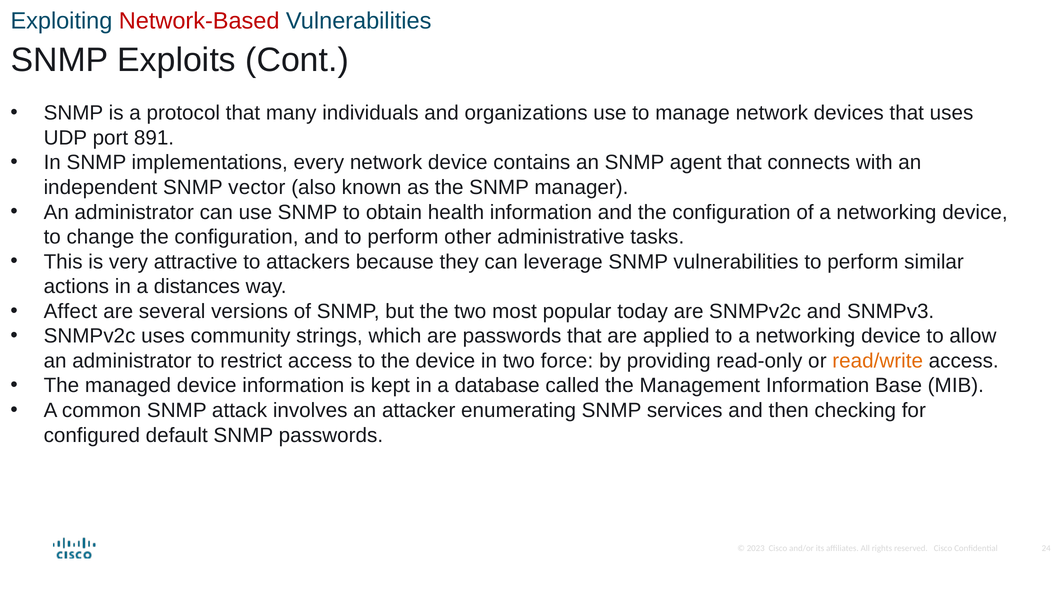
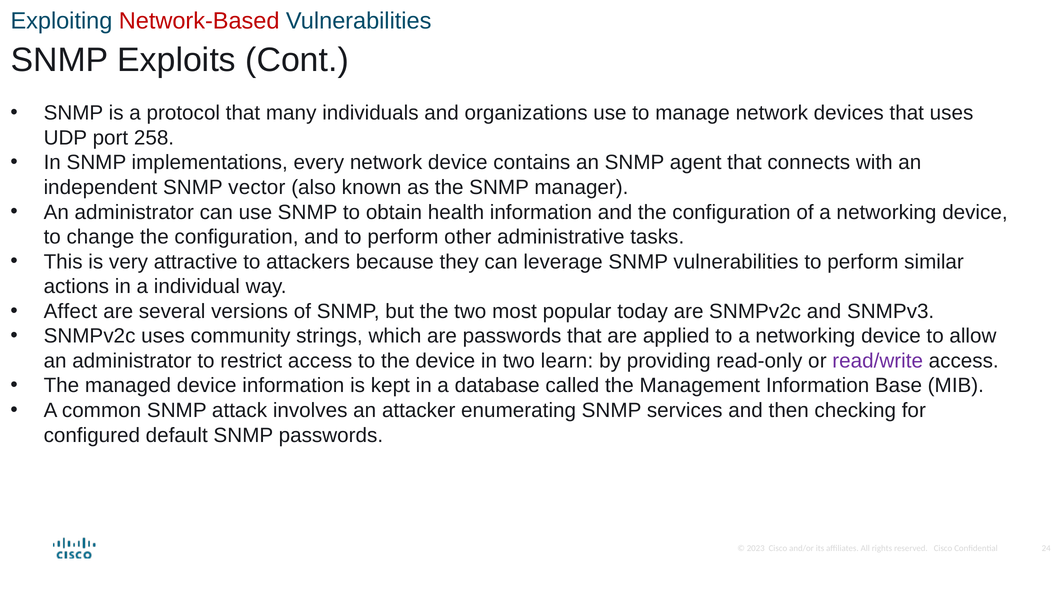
891: 891 -> 258 (154, 138)
distances: distances -> individual (197, 286)
force: force -> learn (567, 361)
read/write colour: orange -> purple (878, 361)
